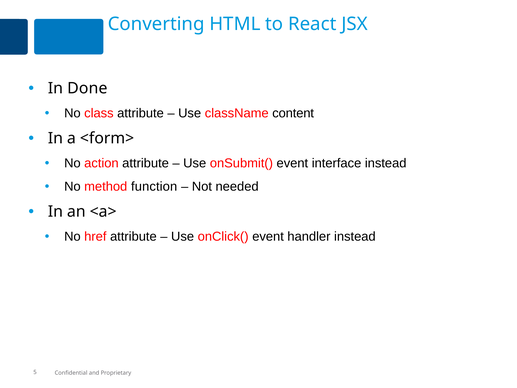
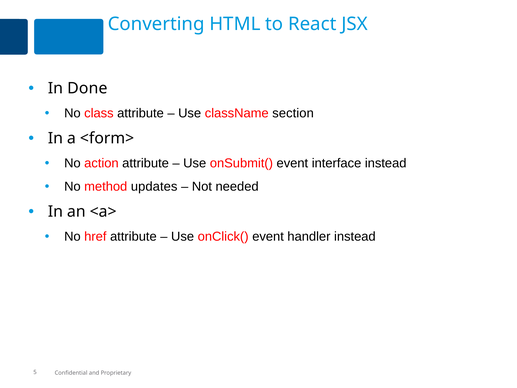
content: content -> section (293, 113)
function: function -> updates (154, 187)
